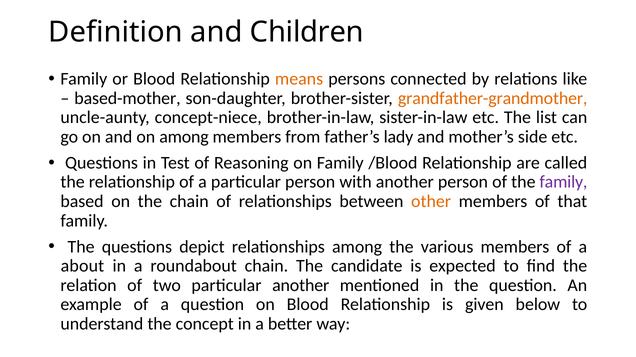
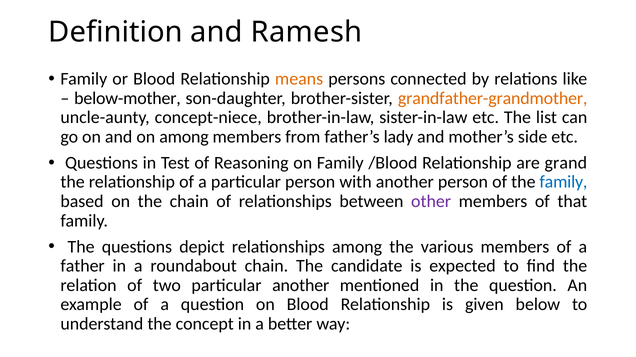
Children: Children -> Ramesh (307, 32)
based-mother: based-mother -> below-mother (128, 98)
called: called -> grand (566, 163)
family colour: purple -> blue (563, 182)
other colour: orange -> purple (431, 202)
about: about -> father (83, 266)
